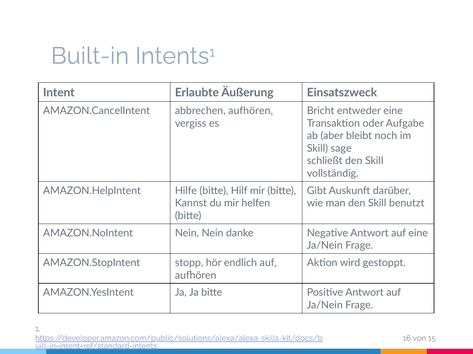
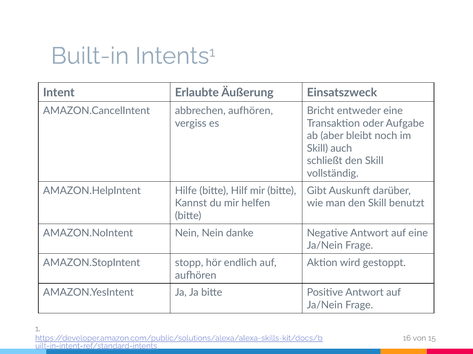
sage: sage -> auch (341, 149)
